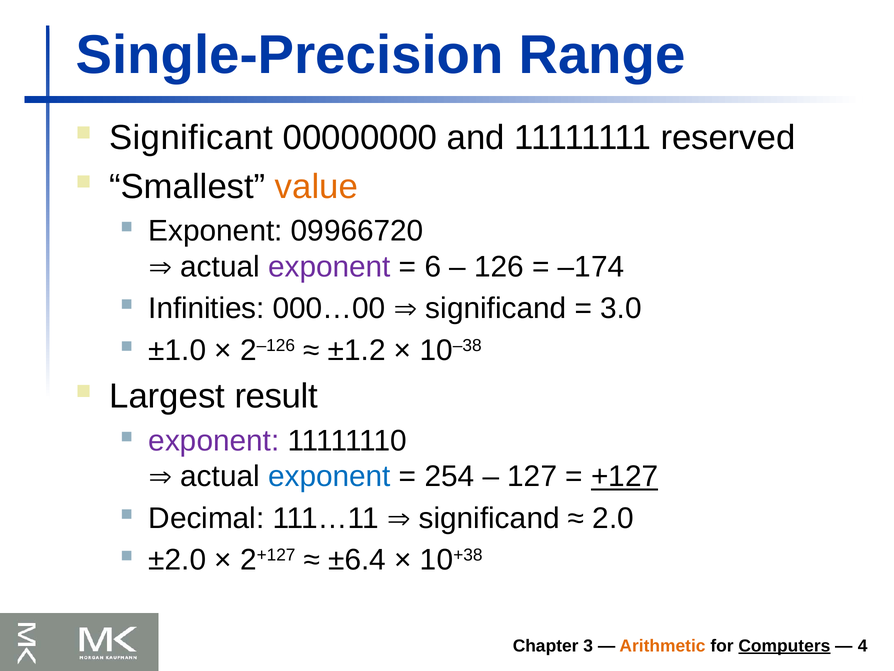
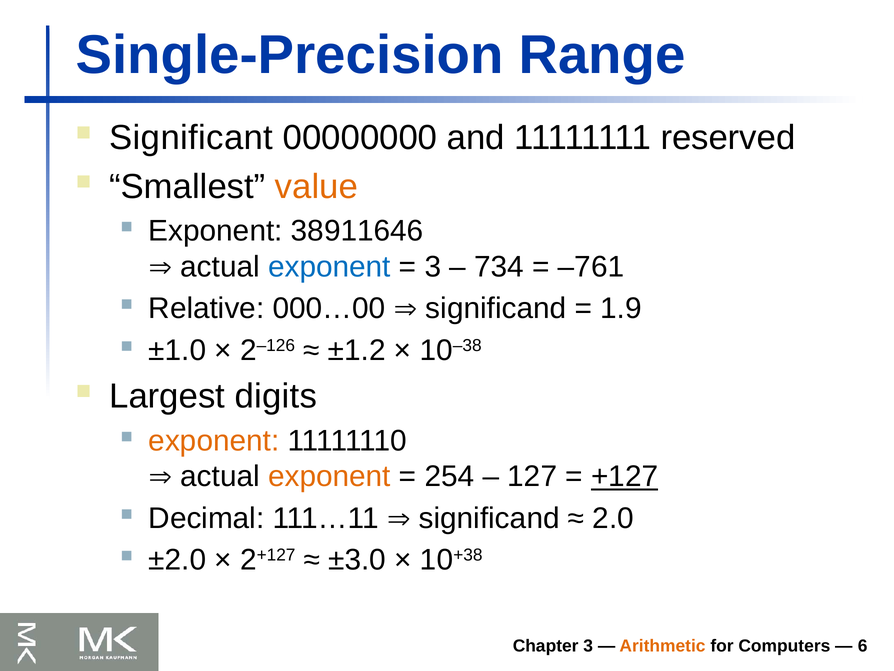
09966720: 09966720 -> 38911646 (357, 231)
exponent colour: purple -> blue (329, 267)
6: 6 -> 3 (433, 267)
126: 126 -> 734 (499, 267)
–174: –174 -> –761 (591, 267)
Infinities: Infinities -> Relative (206, 308)
3.0: 3.0 -> 1.9 (621, 308)
result: result -> digits (276, 396)
exponent colour: purple -> orange (214, 440)
exponent colour: blue -> orange (329, 476)
±6.4: ±6.4 -> ±3.0 (357, 560)
Computers underline: present -> none (784, 645)
4: 4 -> 6 (863, 645)
